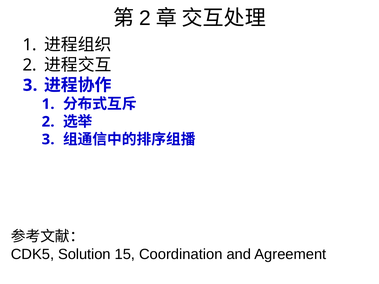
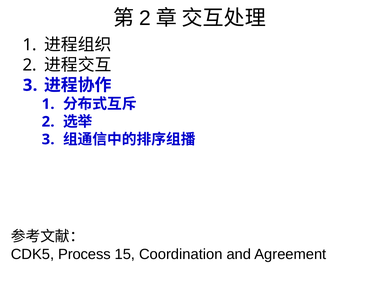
Solution: Solution -> Process (84, 254)
